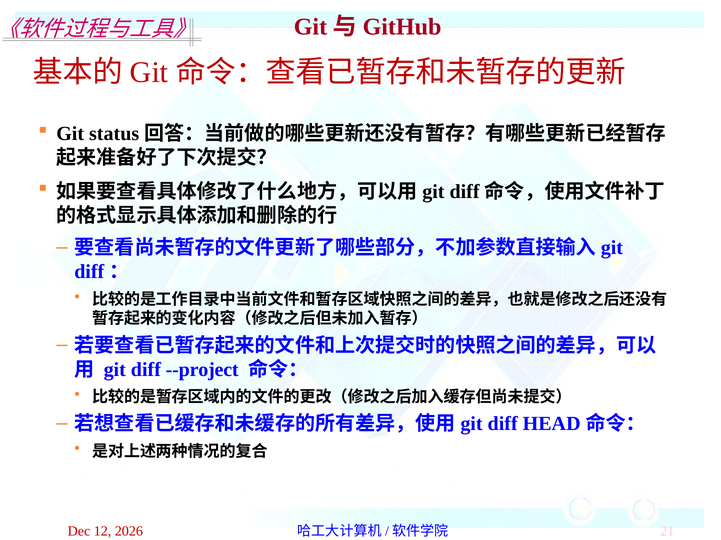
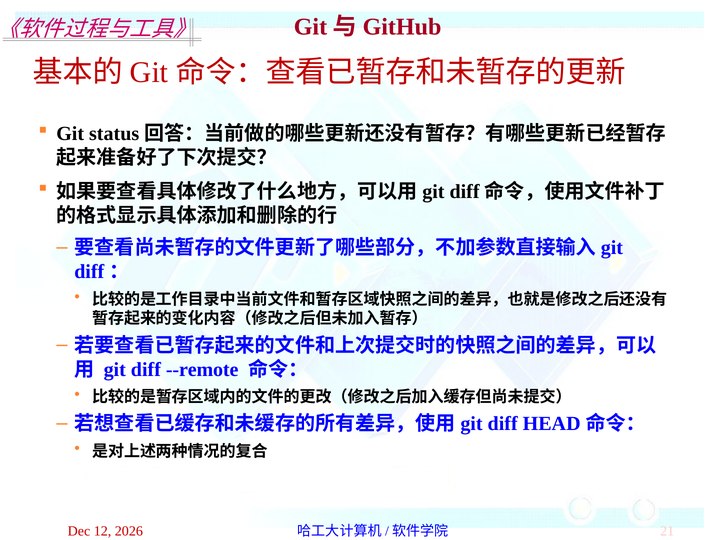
--project: --project -> --remote (202, 370)
